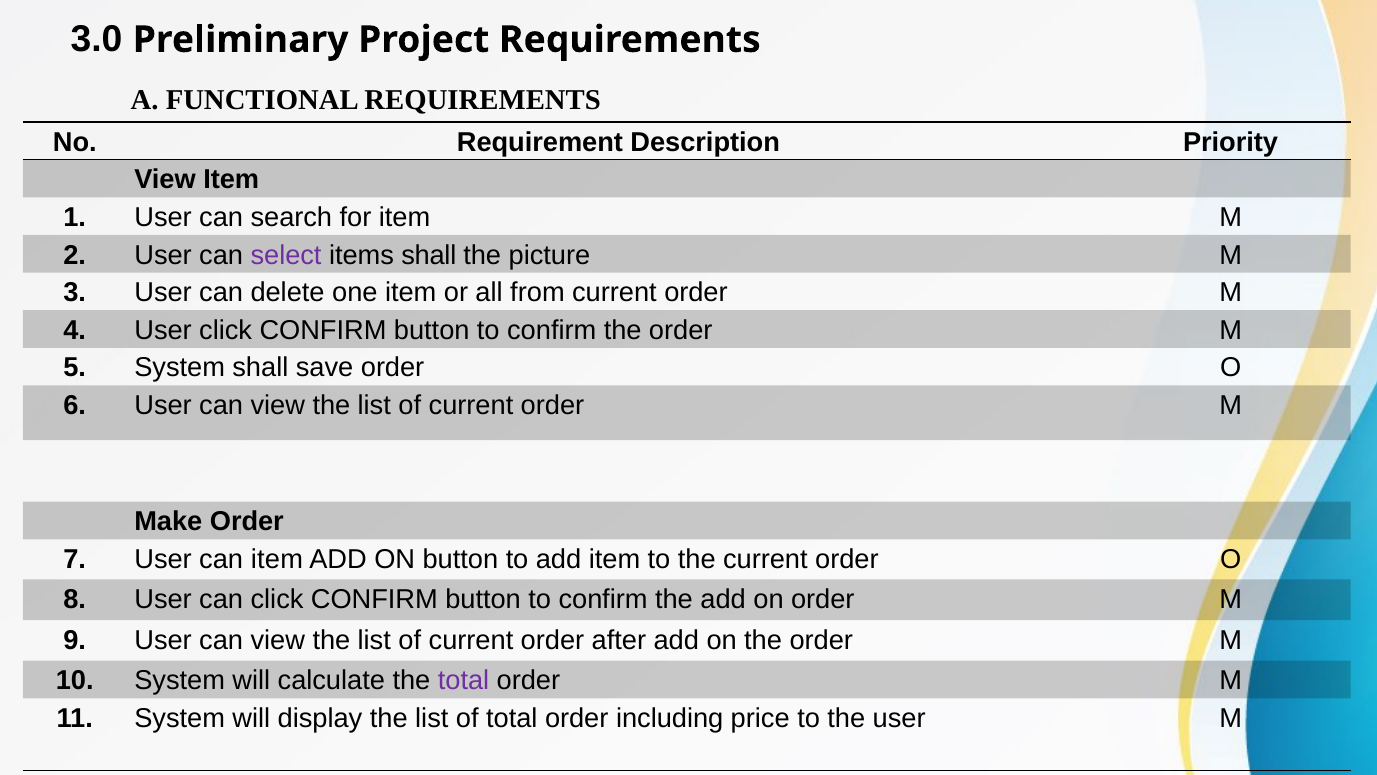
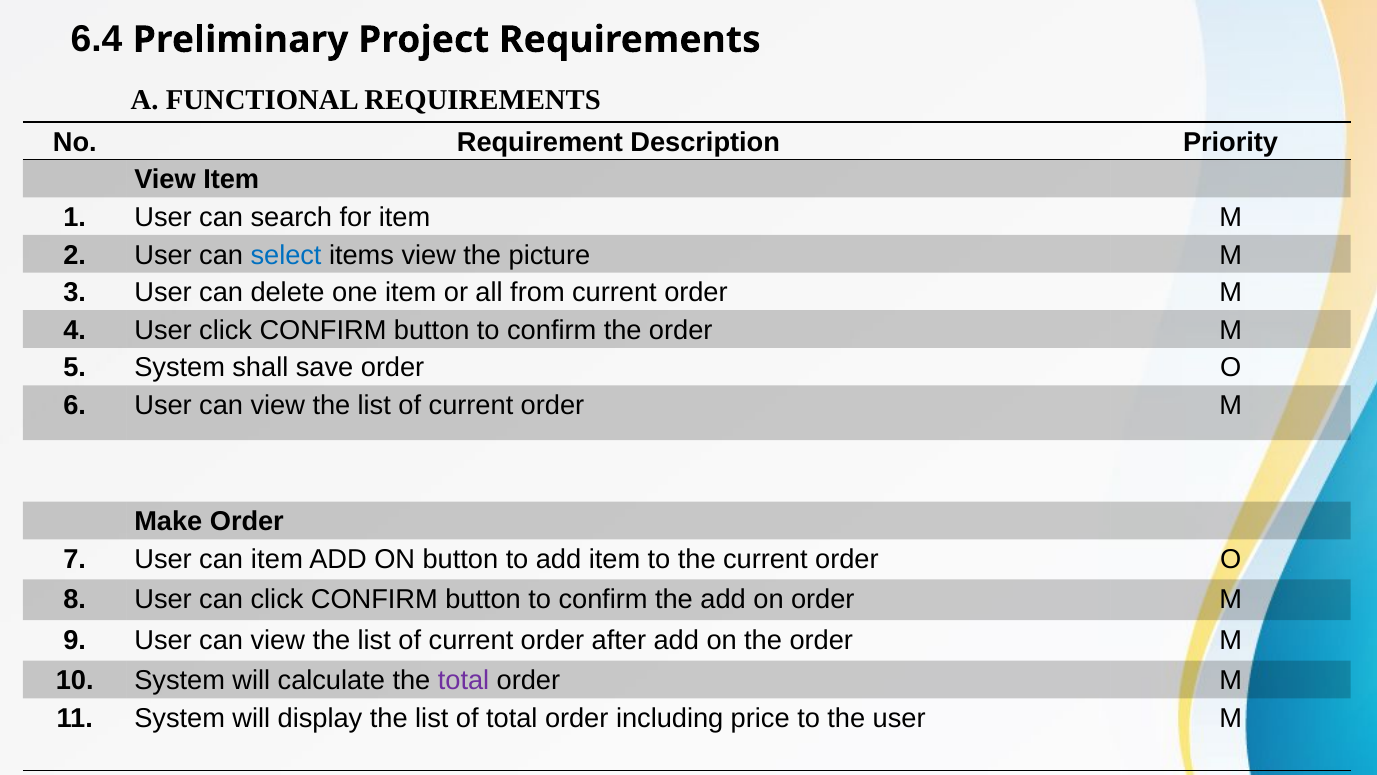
3.0: 3.0 -> 6.4 (97, 40)
select colour: purple -> blue (286, 255)
items shall: shall -> view (429, 255)
